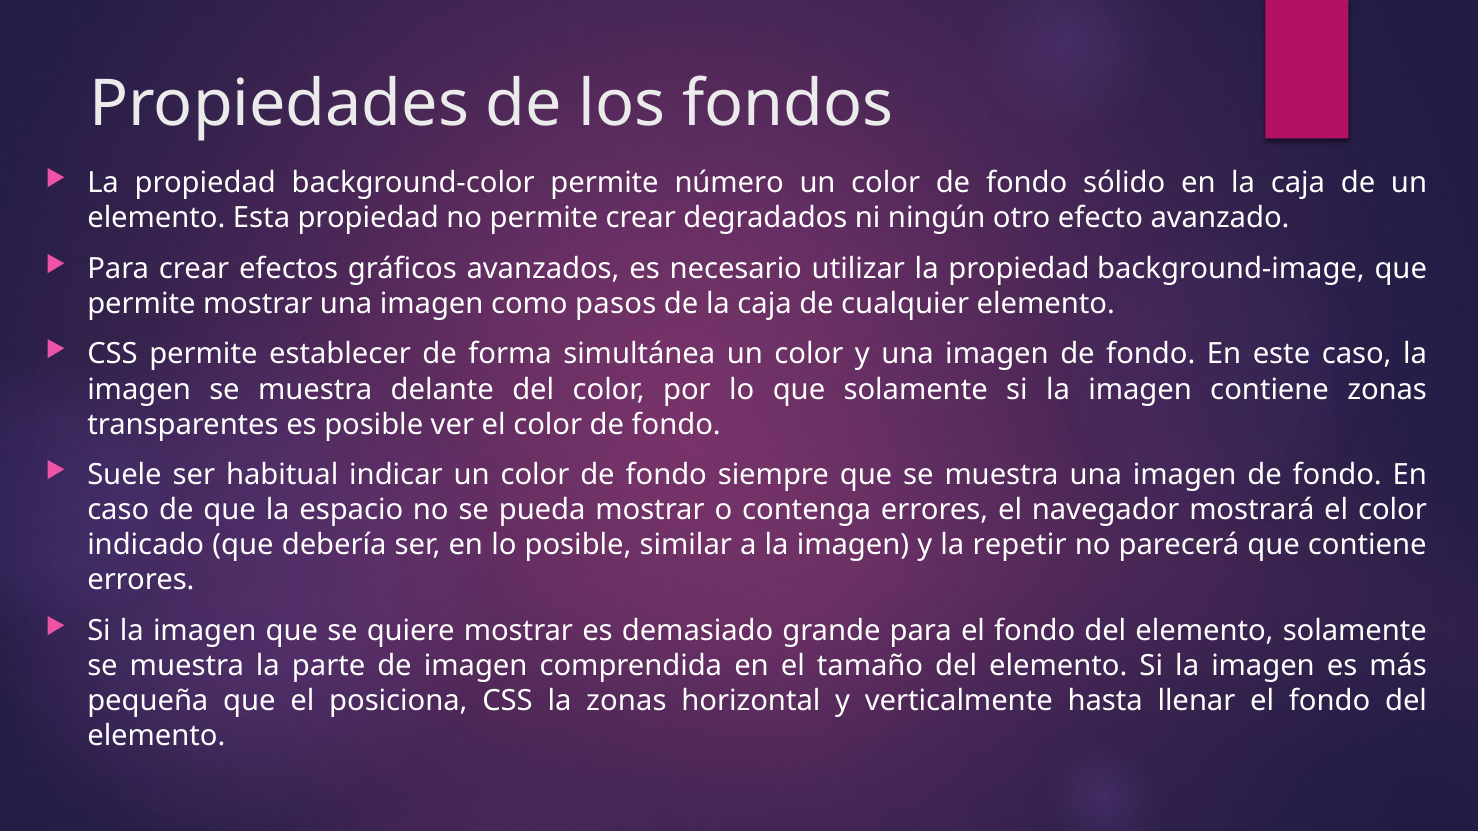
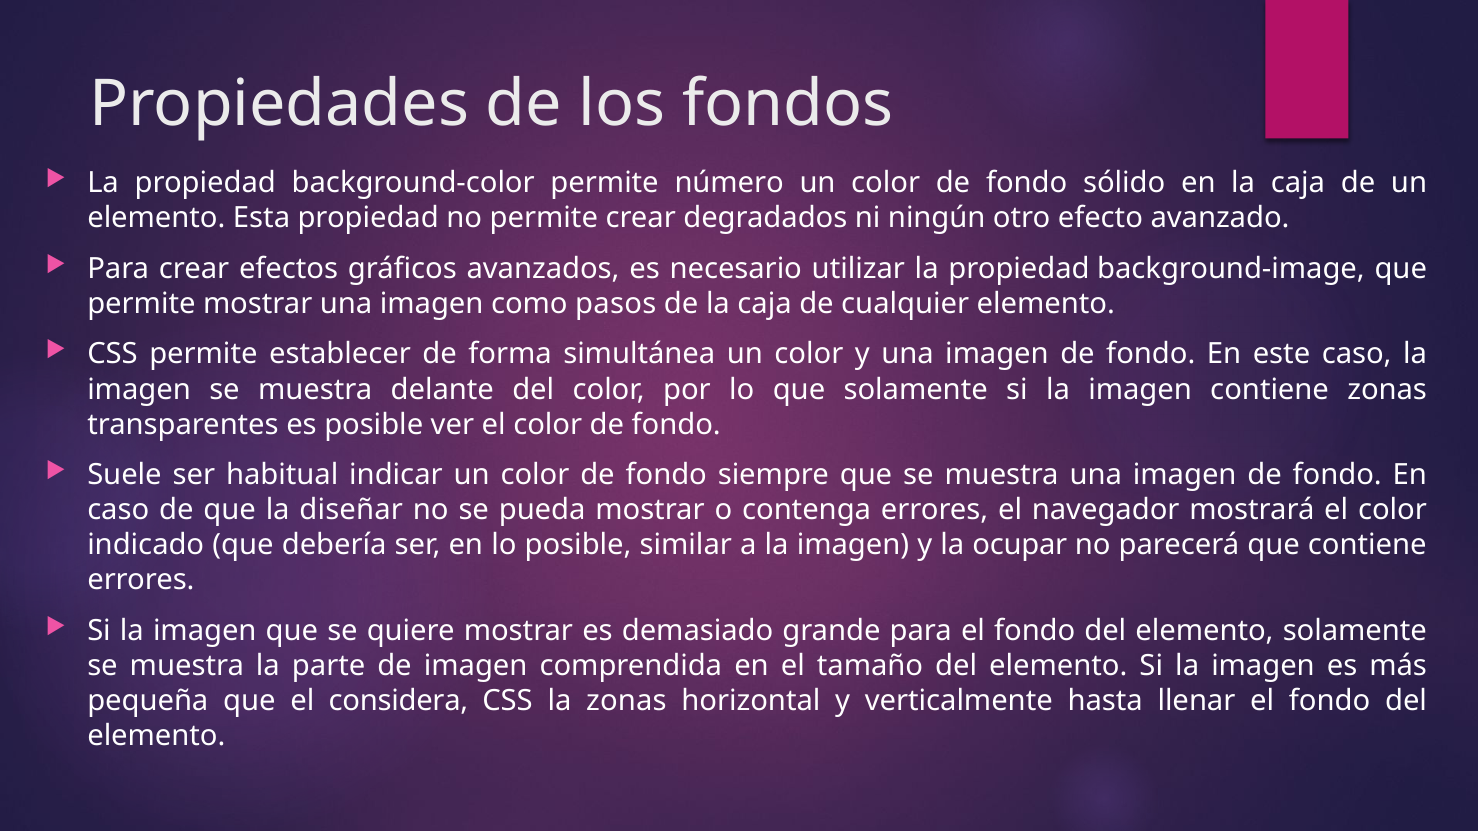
espacio: espacio -> diseñar (351, 510)
repetir: repetir -> ocupar (1020, 545)
posiciona: posiciona -> considera (398, 701)
